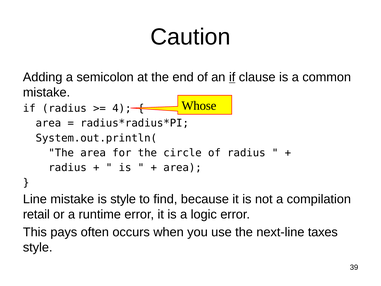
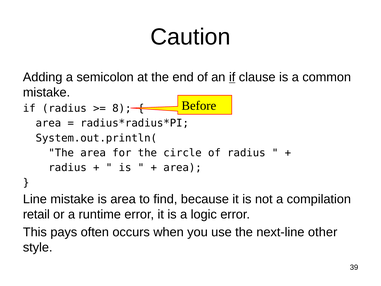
Whose: Whose -> Before (199, 106)
4: 4 -> 8 (122, 108)
is style: style -> area (123, 199)
taxes: taxes -> other (323, 232)
